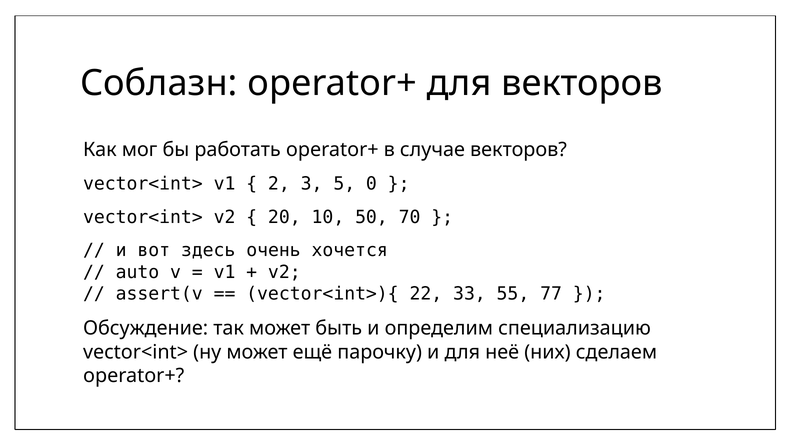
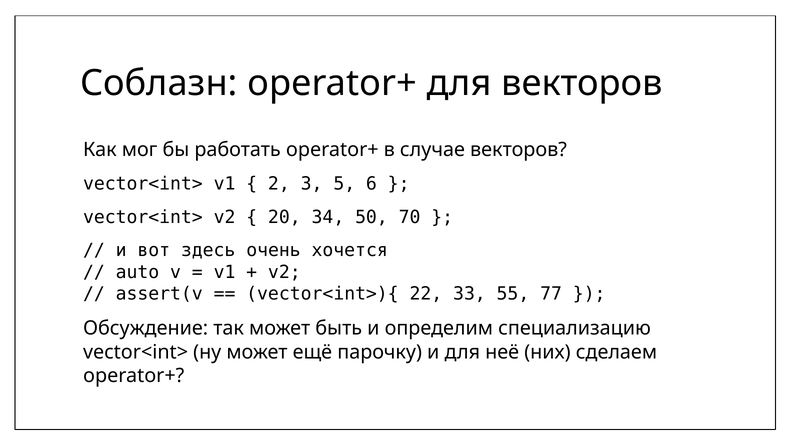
0: 0 -> 6 (371, 184)
10: 10 -> 34 (328, 217)
